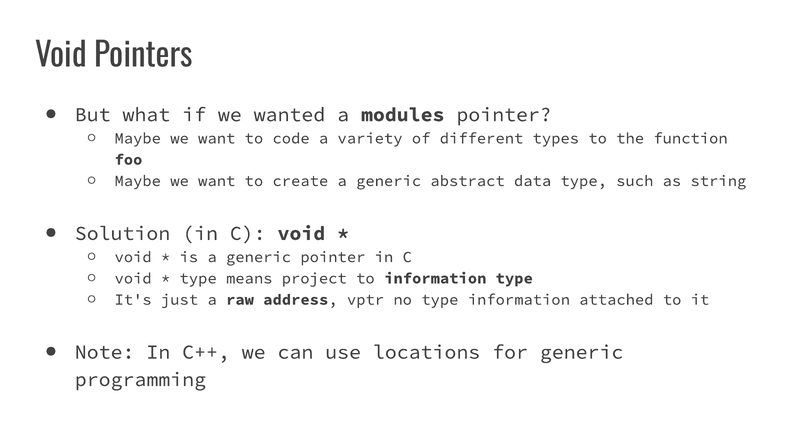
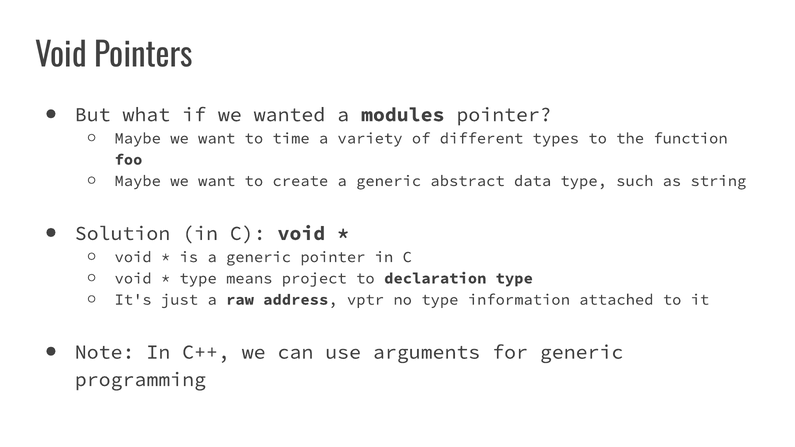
code: code -> time (291, 138)
to information: information -> declaration (435, 278)
locations: locations -> arguments (427, 352)
